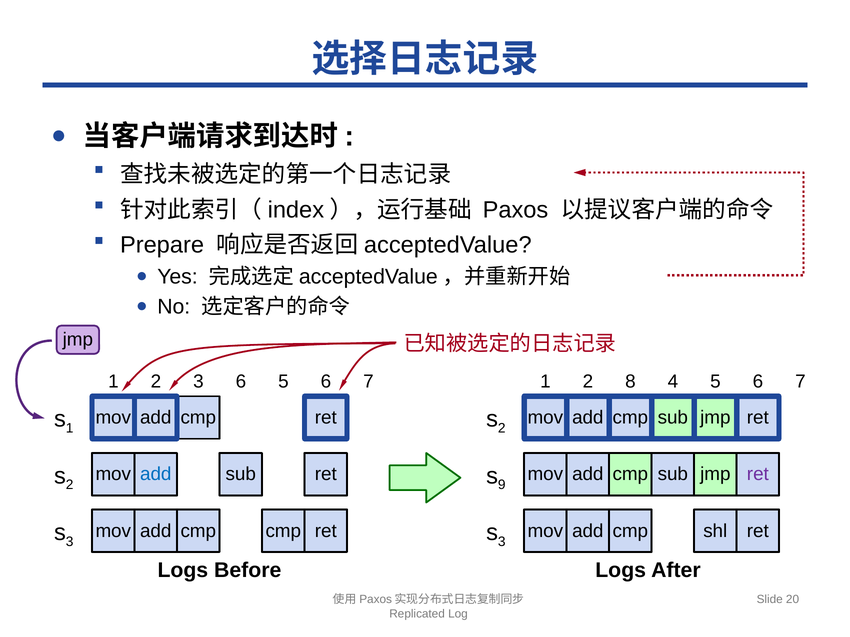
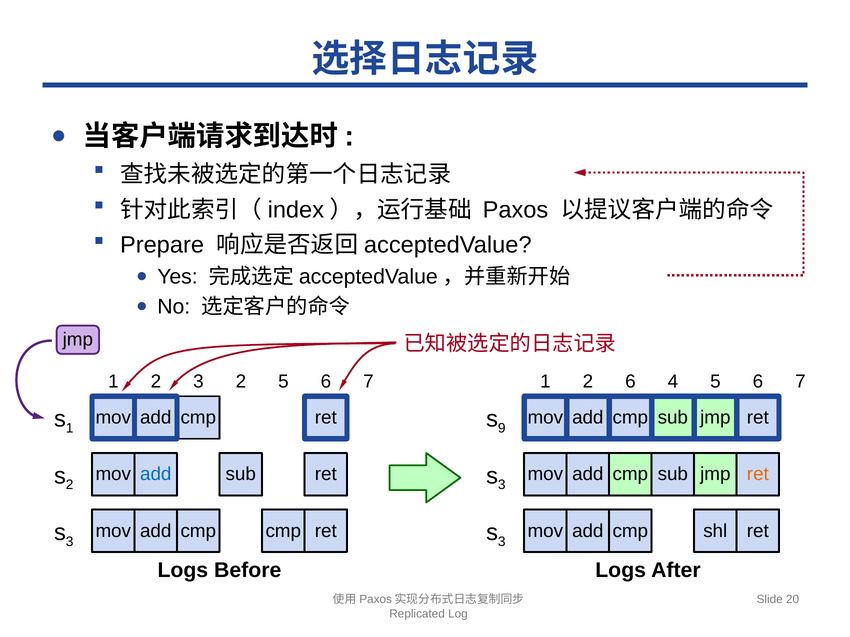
3 6: 6 -> 2 (241, 382)
2 8: 8 -> 6 (630, 382)
2: 2 -> 9 (502, 429)
9: 9 -> 3 (502, 485)
ret colour: purple -> orange (758, 475)
